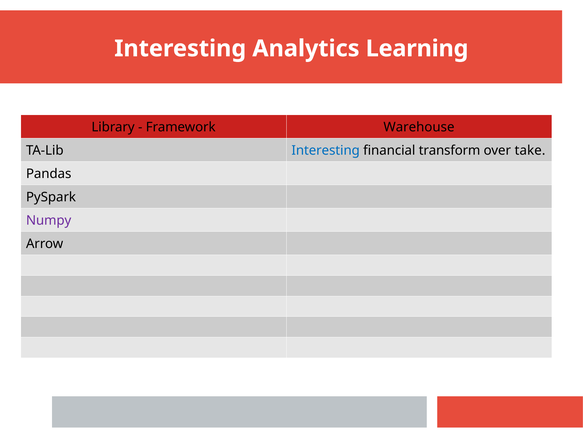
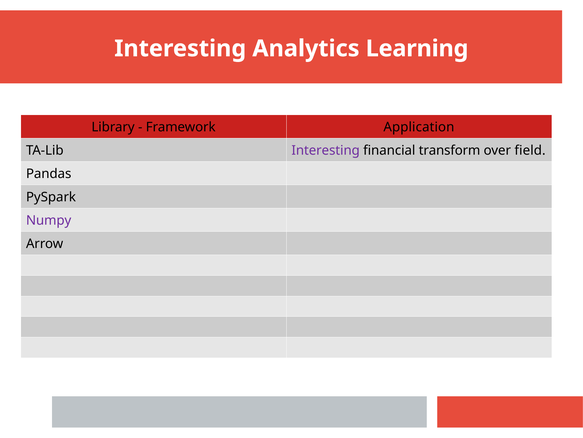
Warehouse: Warehouse -> Application (419, 127)
Interesting colour: blue -> purple (326, 150)
take: take -> field (530, 150)
